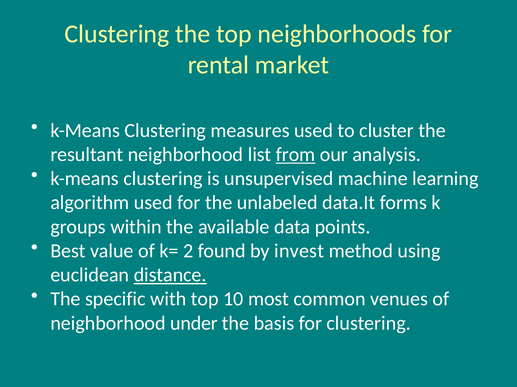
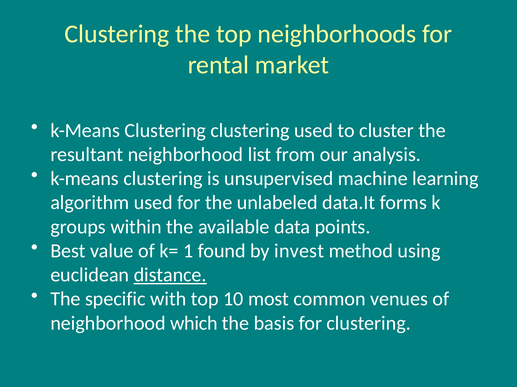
Clustering measures: measures -> clustering (250, 131)
from underline: present -> none (296, 155)
2: 2 -> 1 (188, 251)
under: under -> which (194, 324)
